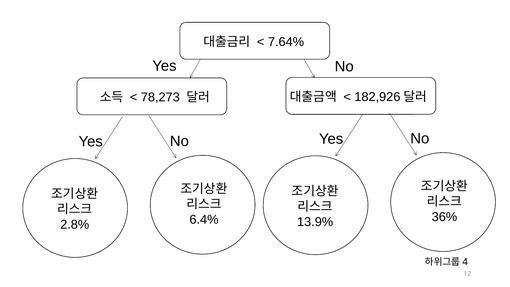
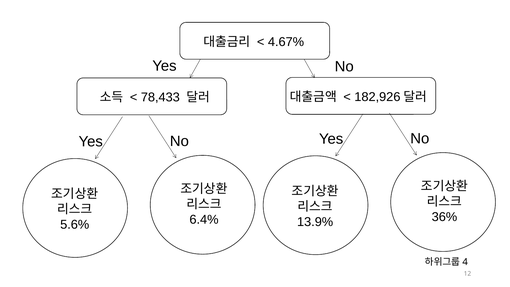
7.64%: 7.64% -> 4.67% (286, 42)
78,273: 78,273 -> 78,433 (160, 97)
2.8%: 2.8% -> 5.6% (75, 225)
